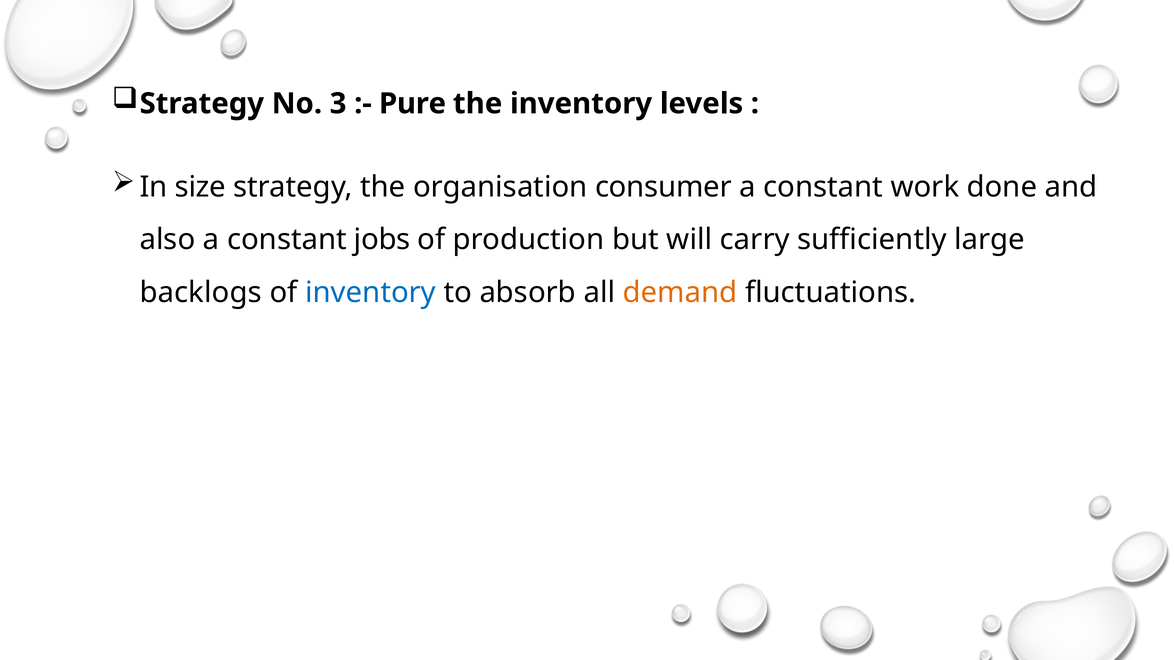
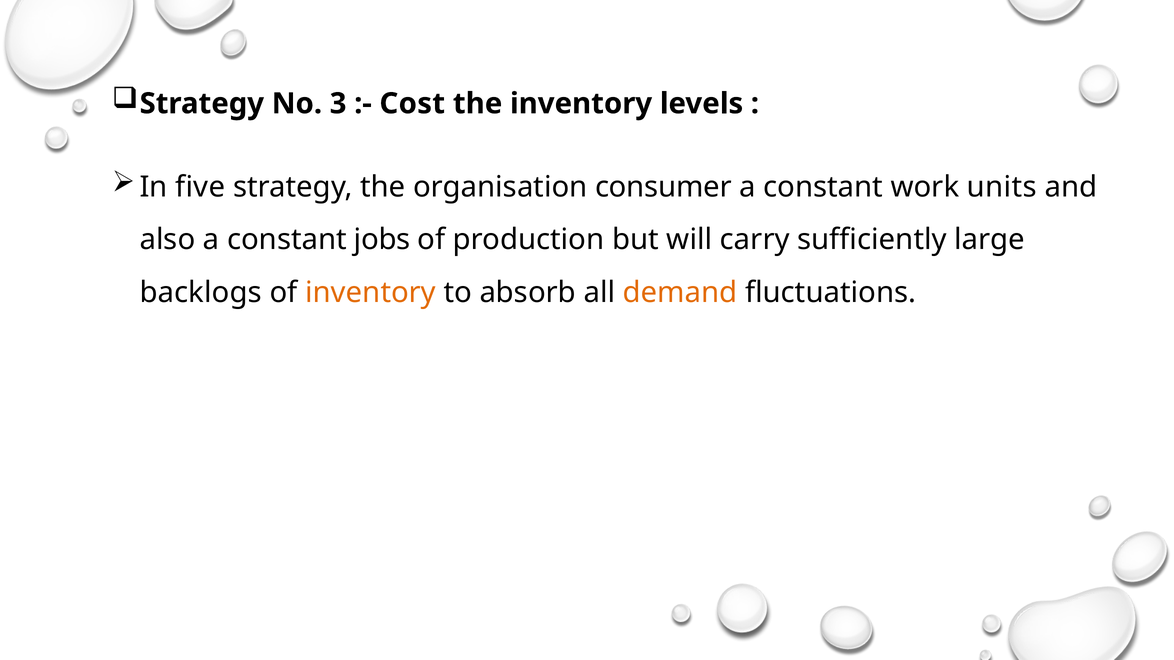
Pure: Pure -> Cost (412, 104)
size: size -> five (200, 187)
done: done -> units (1002, 187)
inventory colour: blue -> orange (371, 293)
